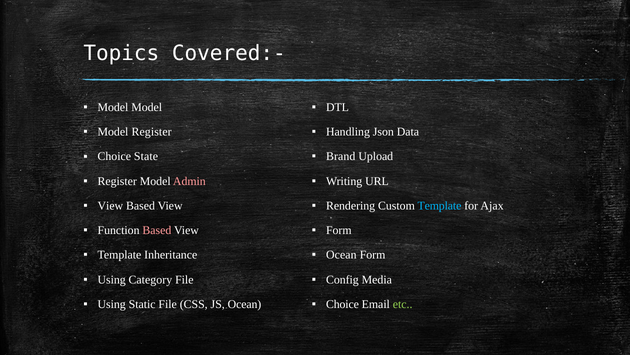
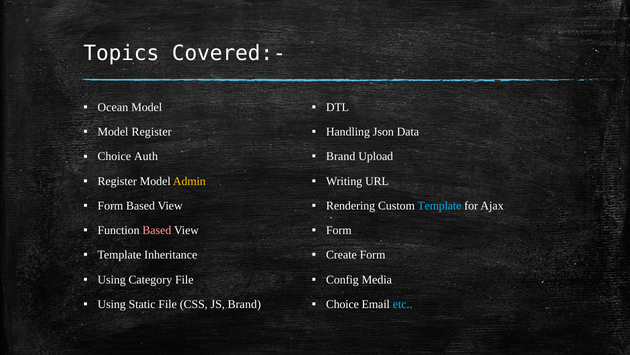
Model: Model -> Ocean (113, 107)
State: State -> Auth (146, 156)
Admin colour: pink -> yellow (189, 181)
View: View -> Form (110, 205)
Ocean: Ocean -> Create (341, 255)
etc colour: light green -> light blue (403, 304)
JS Ocean: Ocean -> Brand (244, 304)
